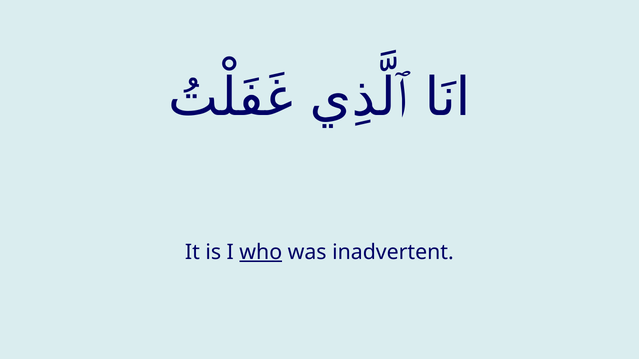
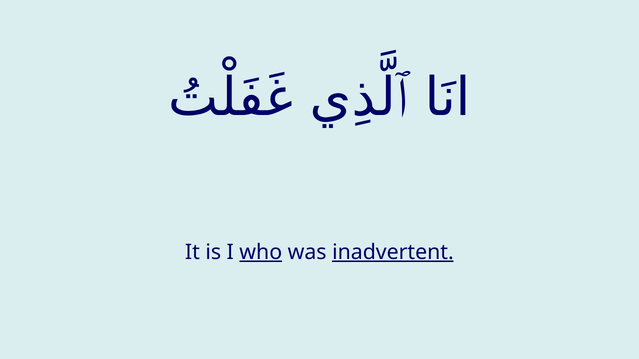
inadvertent underline: none -> present (393, 252)
